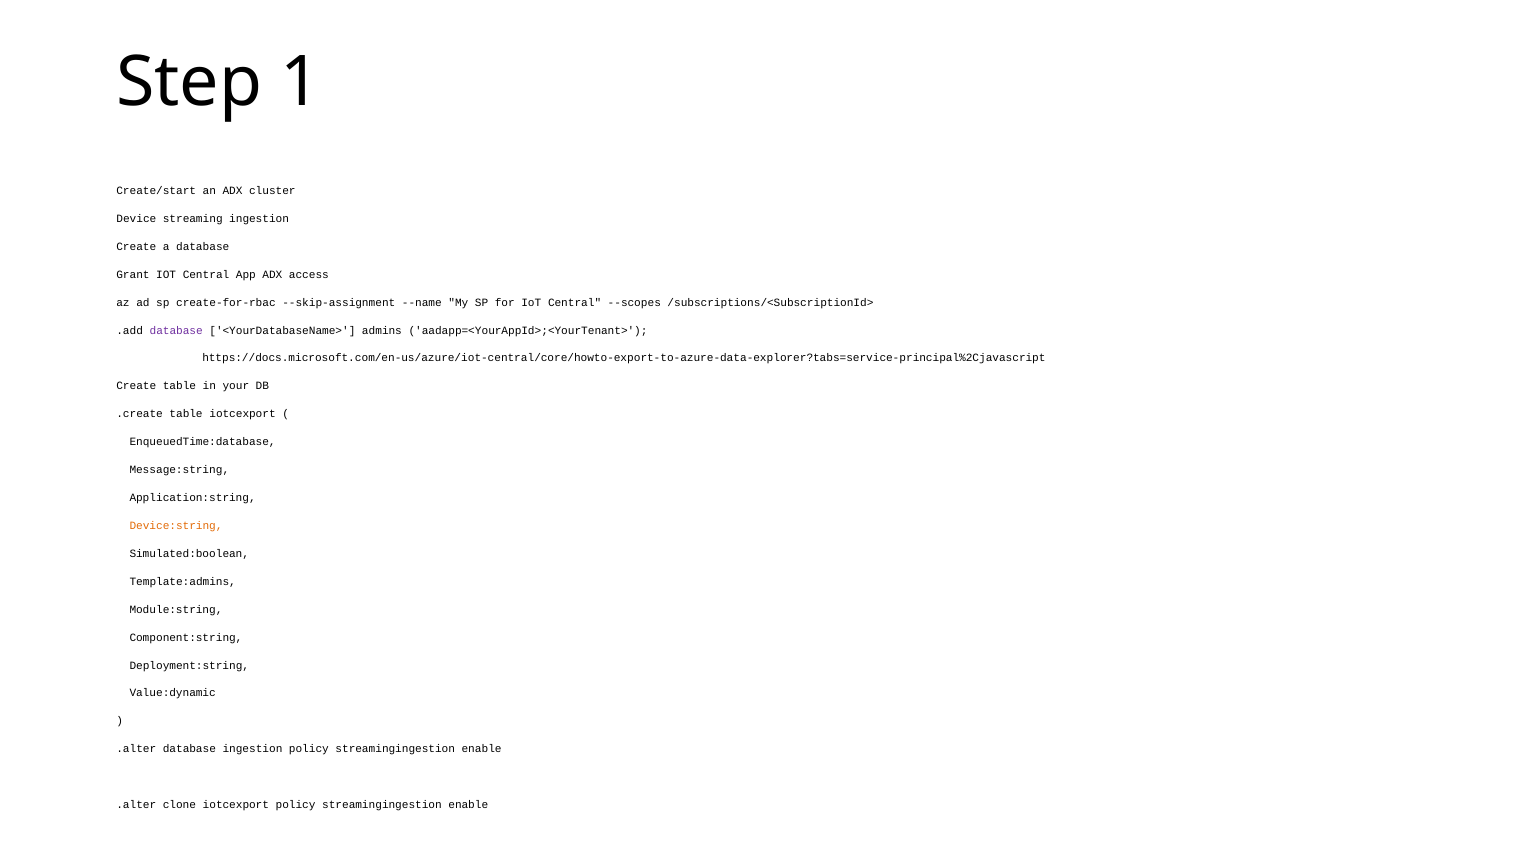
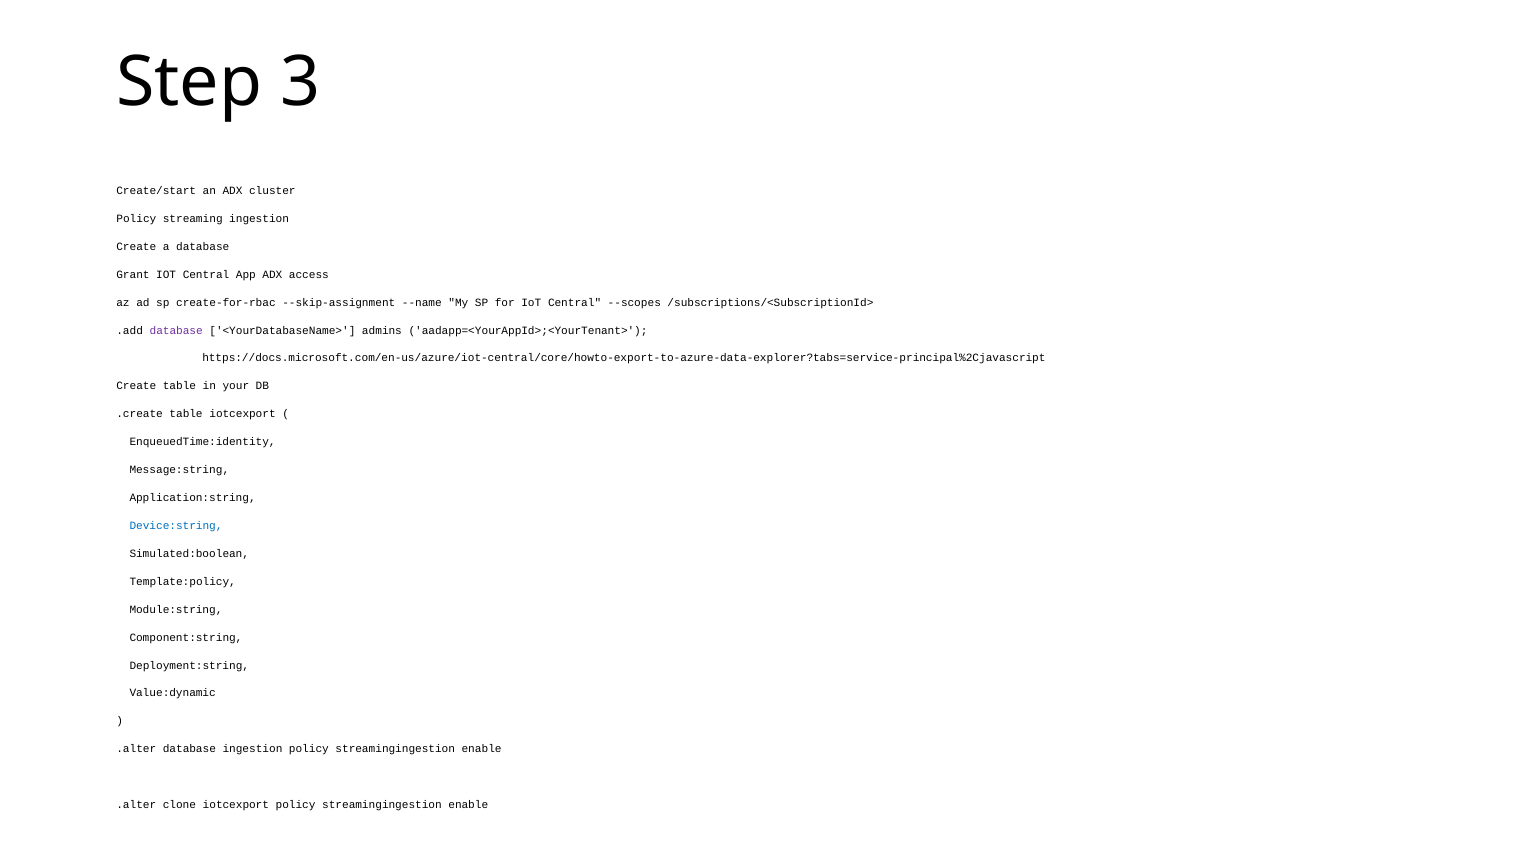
1: 1 -> 3 (301, 83)
Device: Device -> Policy (136, 219)
EnqueuedTime:database: EnqueuedTime:database -> EnqueuedTime:identity (203, 442)
Device:string colour: orange -> blue (176, 526)
Template:admins: Template:admins -> Template:policy (183, 582)
